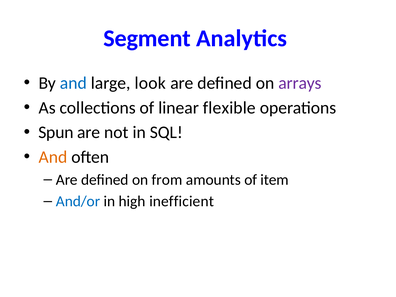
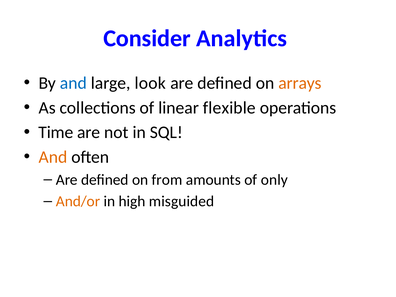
Segment: Segment -> Consider (147, 38)
arrays colour: purple -> orange (300, 83)
Spun: Spun -> Time (56, 132)
item: item -> only (274, 180)
And/or colour: blue -> orange (78, 201)
inefficient: inefficient -> misguided (182, 201)
